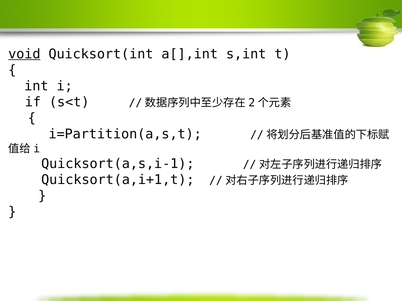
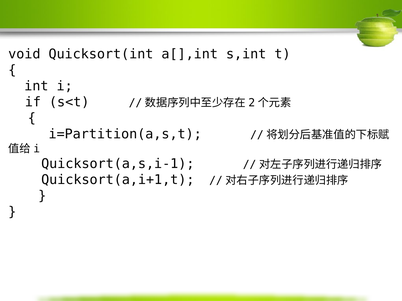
void underline: present -> none (24, 54)
